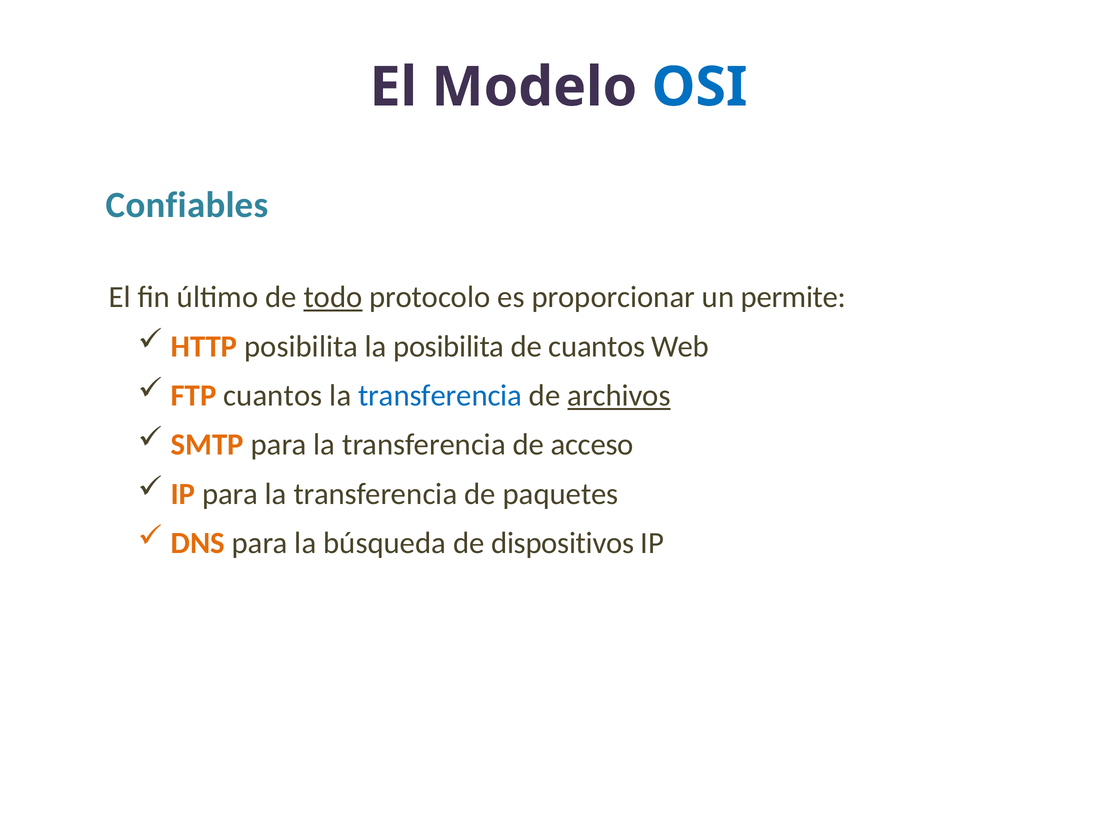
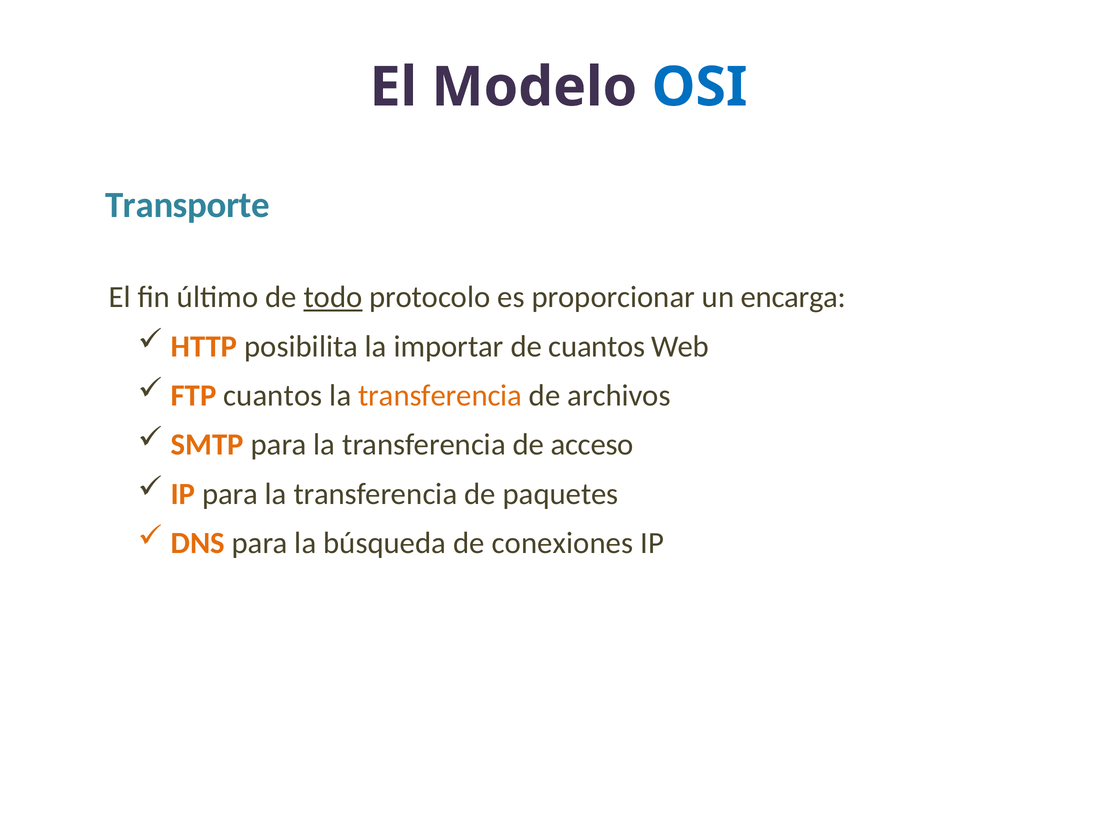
Confiables: Confiables -> Transporte (187, 205)
permite: permite -> encarga (793, 297)
la posibilita: posibilita -> importar (449, 347)
transferencia colour: blue -> orange (440, 396)
archivos underline: present -> none (619, 396)
dispositivos: dispositivos -> conexiones (562, 543)
